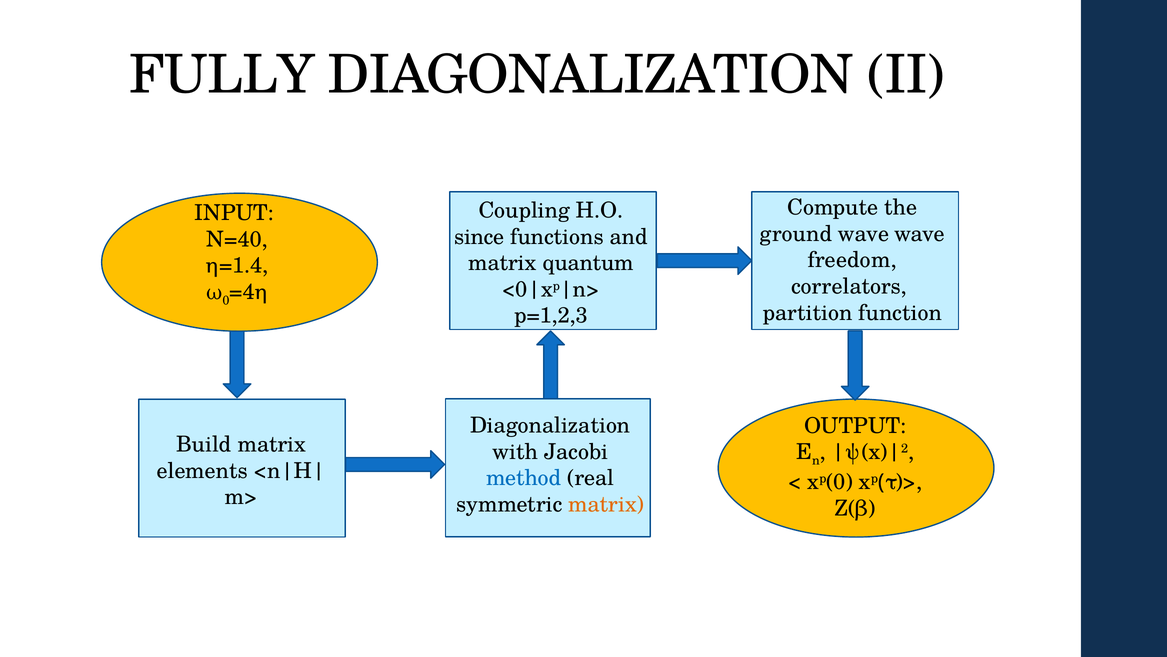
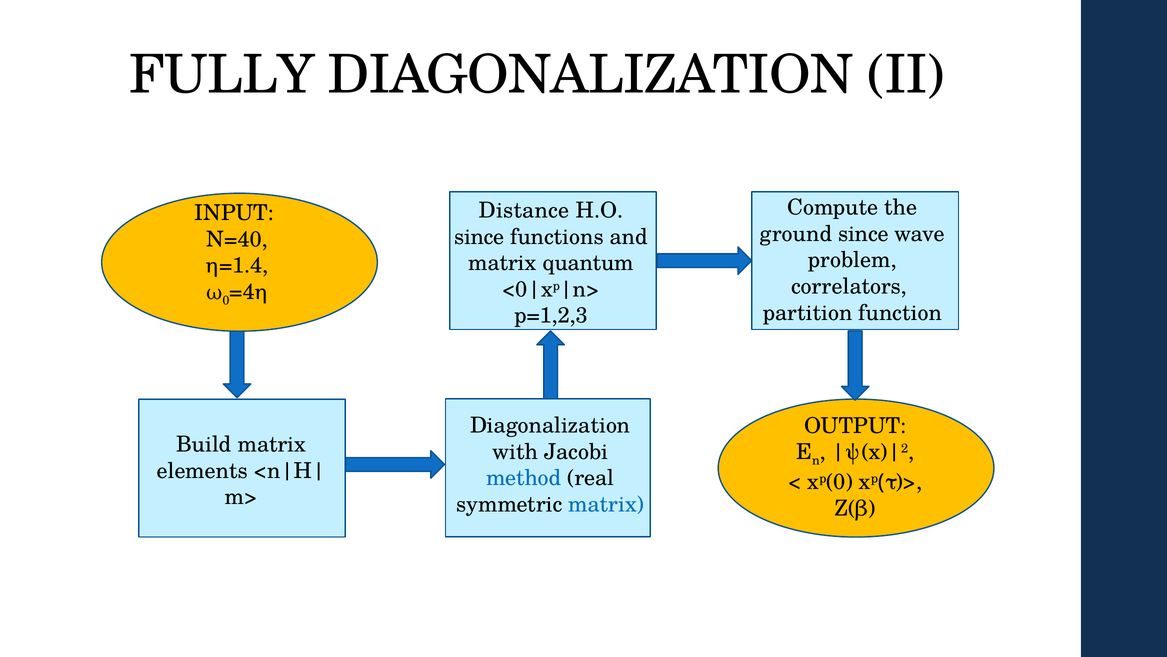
Coupling: Coupling -> Distance (524, 210)
ground wave: wave -> since (863, 234)
freedom: freedom -> problem (852, 260)
matrix colour: orange -> blue (606, 504)
